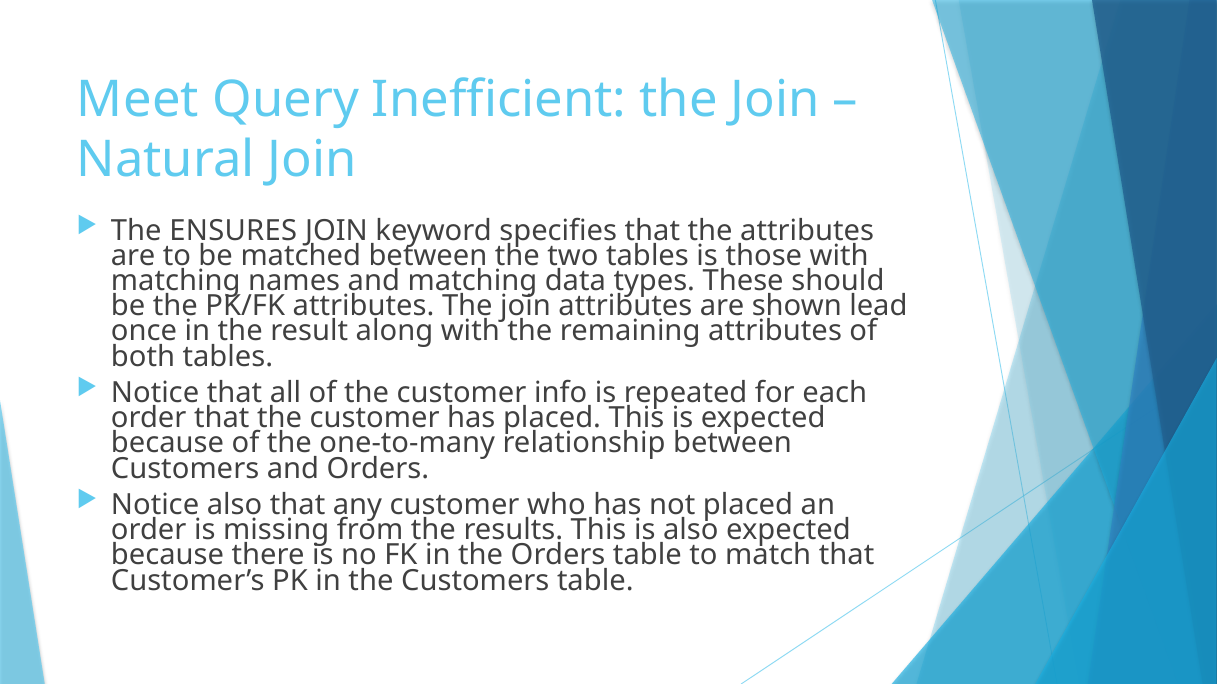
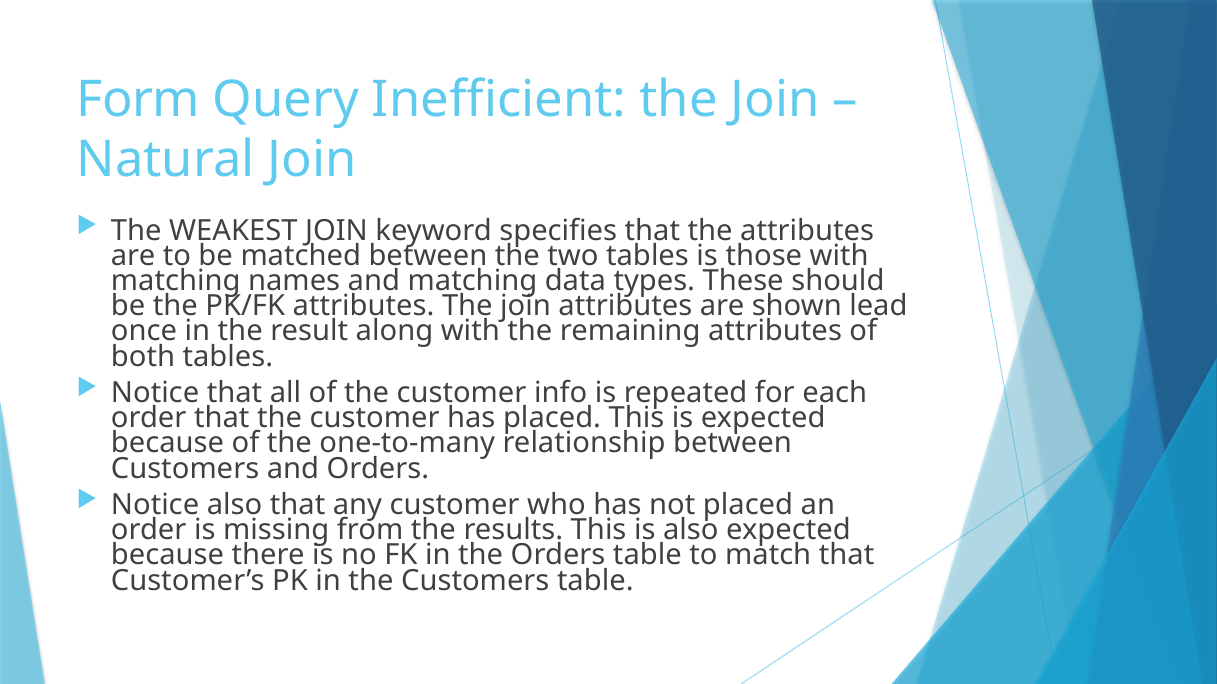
Meet: Meet -> Form (138, 99)
ENSURES: ENSURES -> WEAKEST (233, 231)
